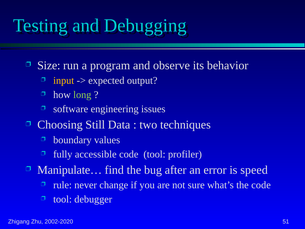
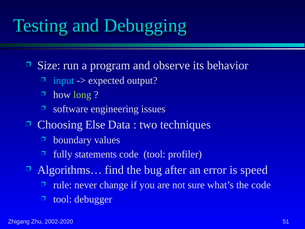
input colour: yellow -> light blue (64, 80)
Still: Still -> Else (95, 125)
accessible: accessible -> statements (96, 154)
Manipulate…: Manipulate… -> Algorithms… (70, 170)
